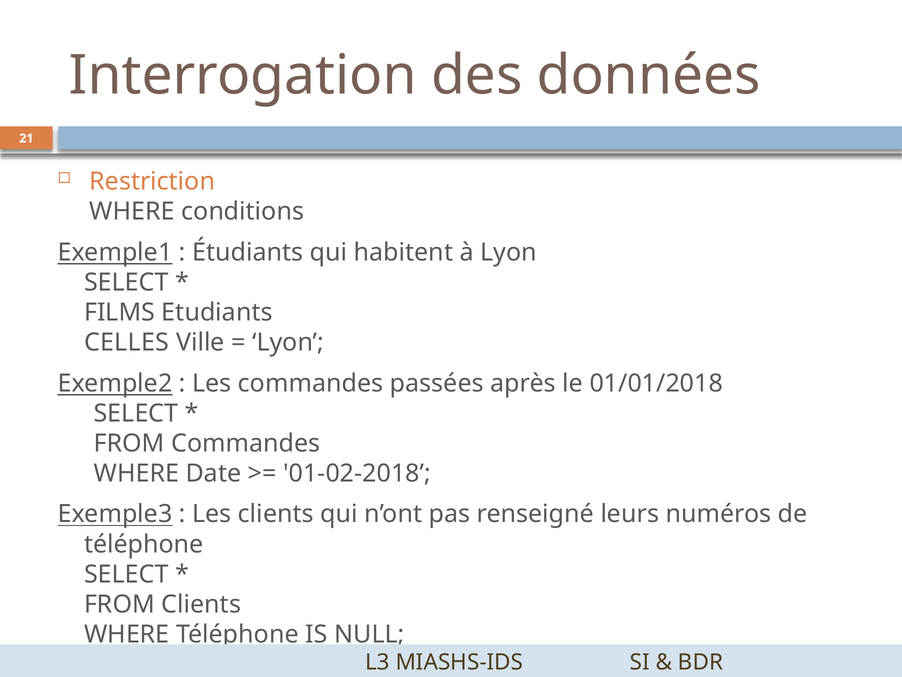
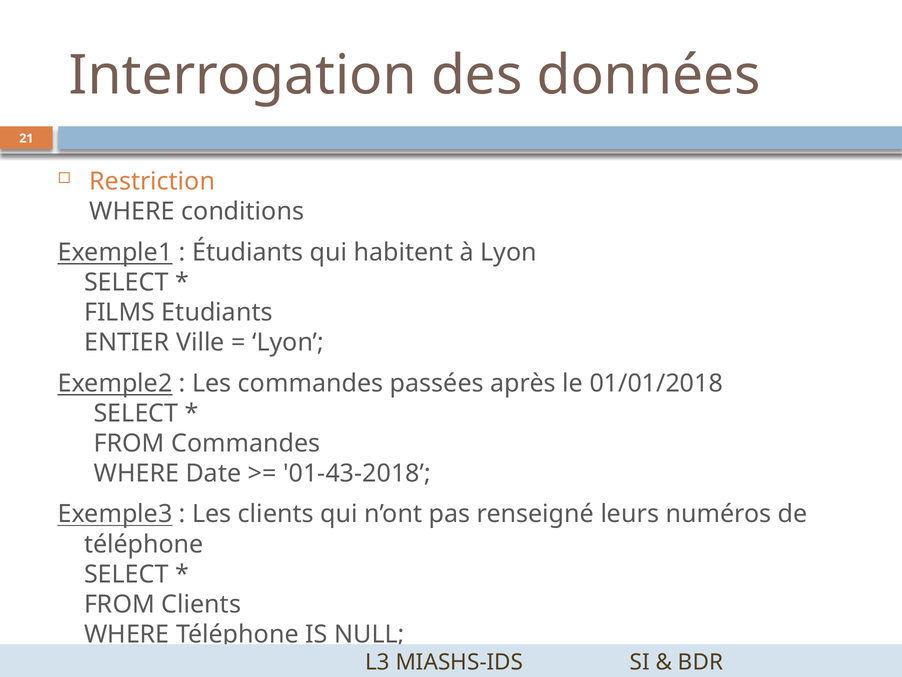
CELLES: CELLES -> ENTIER (127, 342)
01-02-2018: 01-02-2018 -> 01-43-2018 (357, 473)
